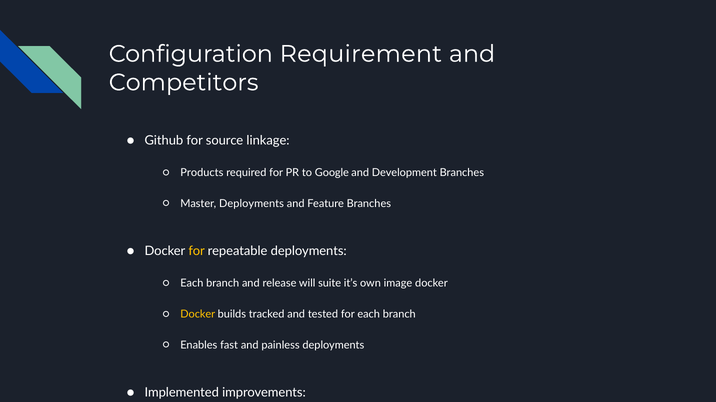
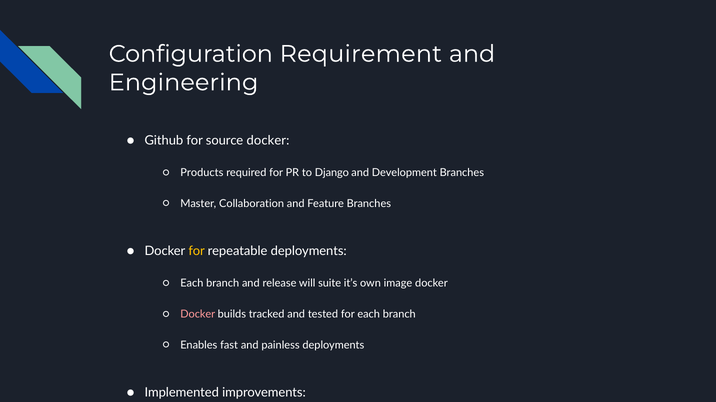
Competitors: Competitors -> Engineering (184, 83)
source linkage: linkage -> docker (268, 141)
Google: Google -> Django (332, 173)
Master Deployments: Deployments -> Collaboration (252, 204)
Docker colour: yellow -> pink (198, 315)
